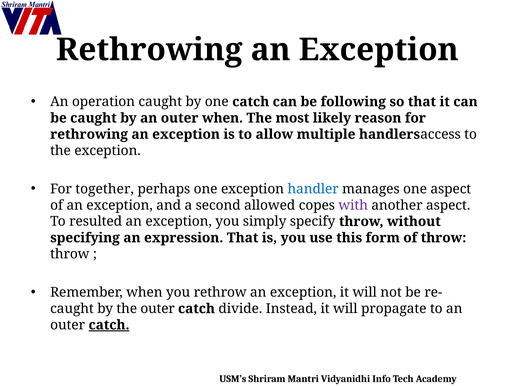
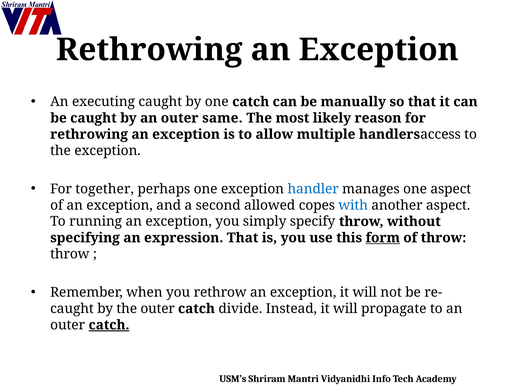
operation: operation -> executing (103, 102)
following: following -> manually (353, 102)
outer when: when -> same (222, 118)
with colour: purple -> blue (353, 205)
resulted: resulted -> running (96, 222)
form underline: none -> present (383, 238)
